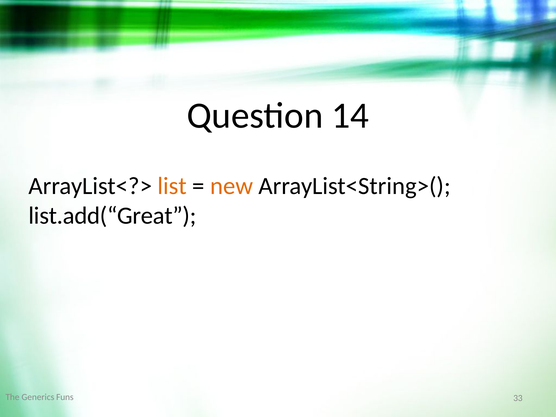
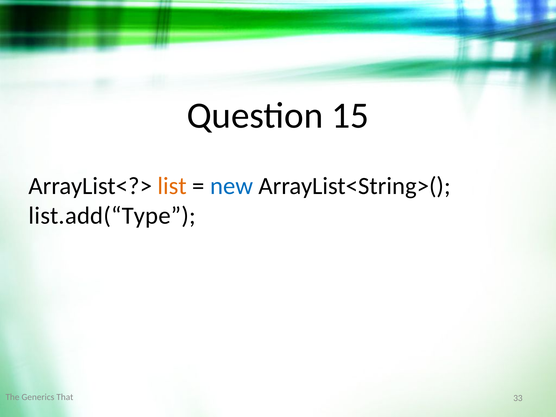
14: 14 -> 15 (350, 116)
new colour: orange -> blue (232, 186)
list.add(“Great: list.add(“Great -> list.add(“Type (112, 216)
Funs: Funs -> That (65, 397)
